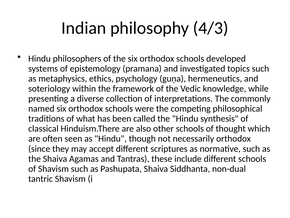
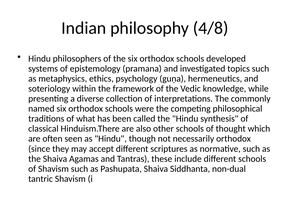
4/3: 4/3 -> 4/8 (211, 28)
